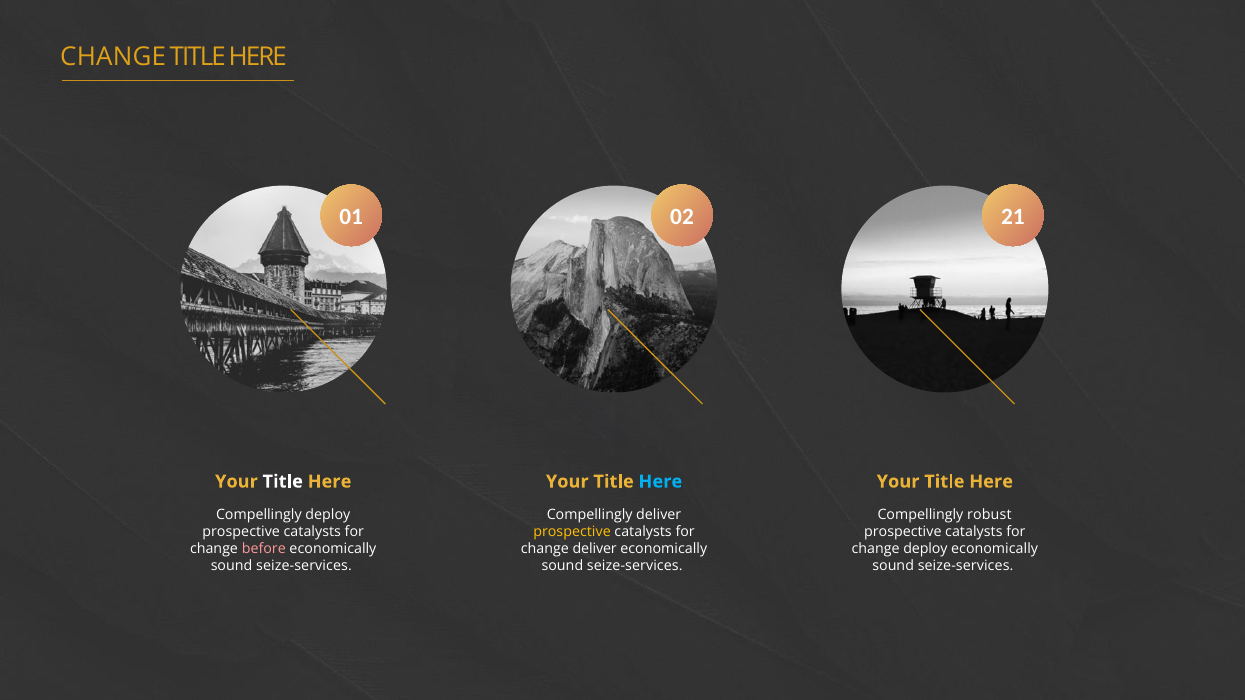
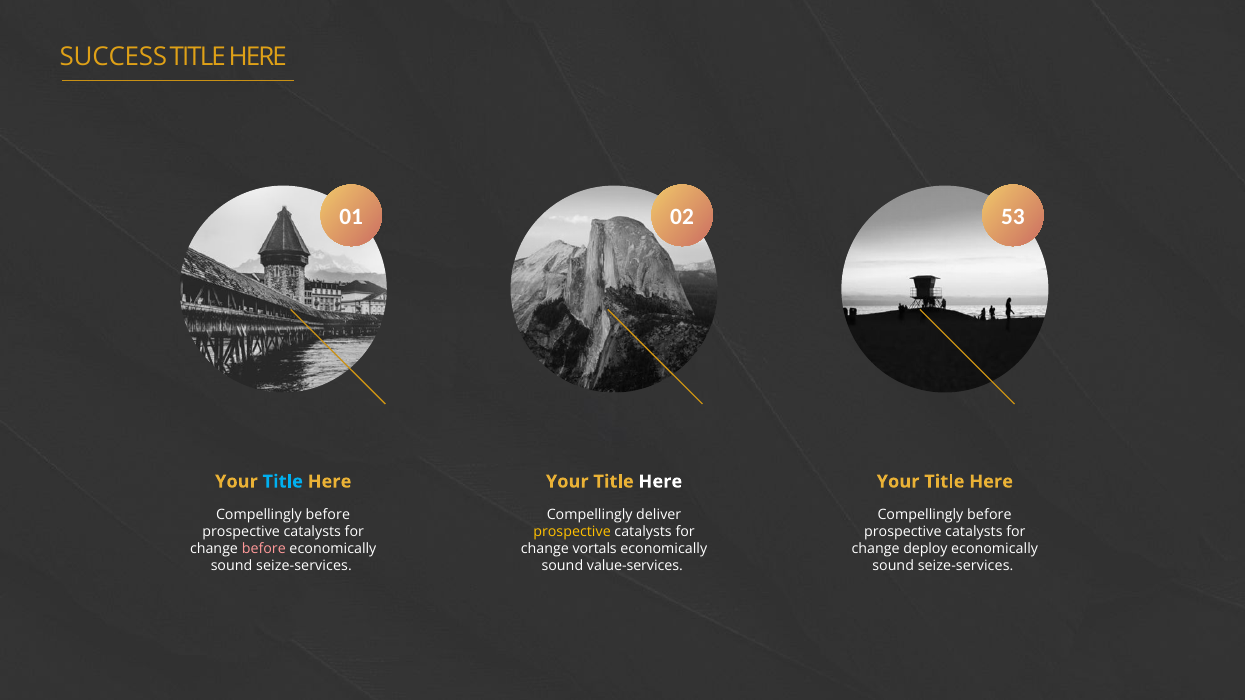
CHANGE: CHANGE -> SUCCESS (113, 57)
21: 21 -> 53 (1013, 217)
Title colour: white -> light blue (283, 482)
Here colour: light blue -> white (660, 482)
deploy: deploy -> before (328, 515)
robust: robust -> before (989, 515)
change deliver: deliver -> vortals (595, 549)
seize-services: seize-services -> value-services (635, 566)
